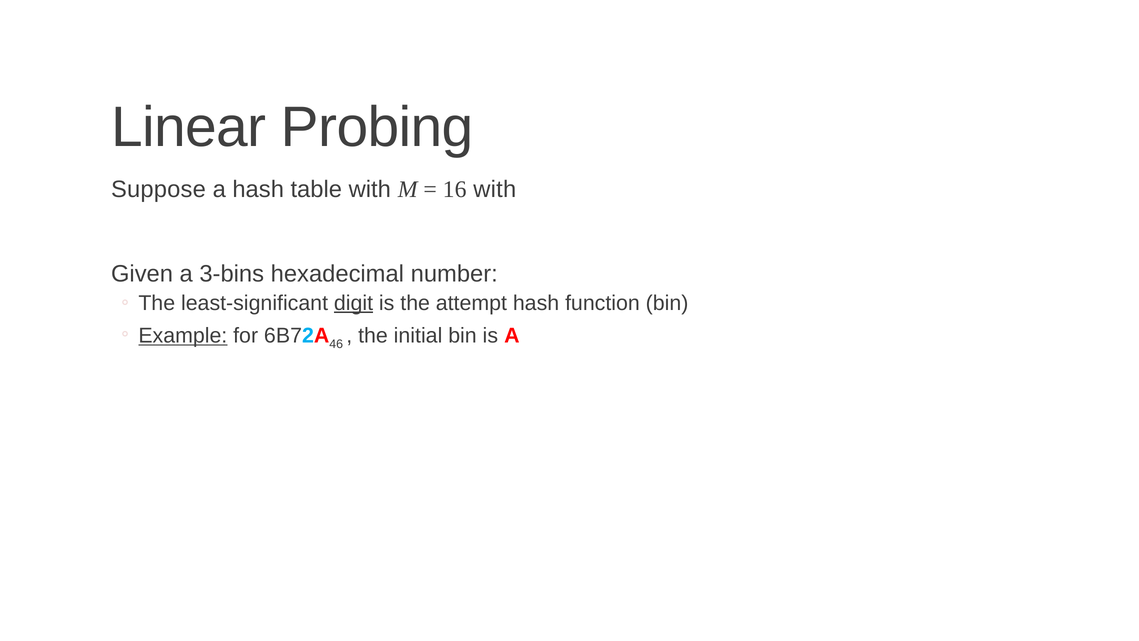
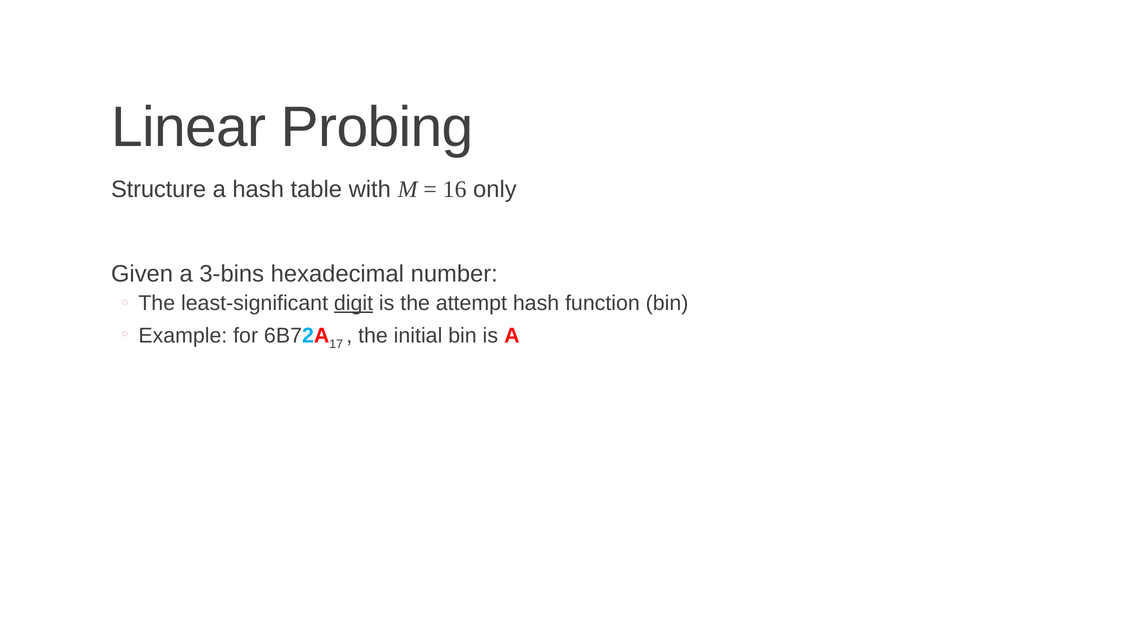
Suppose: Suppose -> Structure (159, 189)
16 with: with -> only (495, 189)
Example underline: present -> none (183, 336)
46: 46 -> 17 (336, 344)
